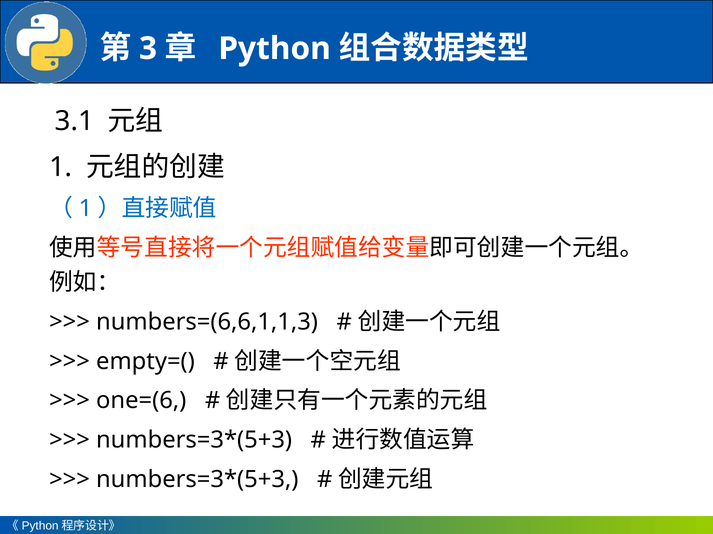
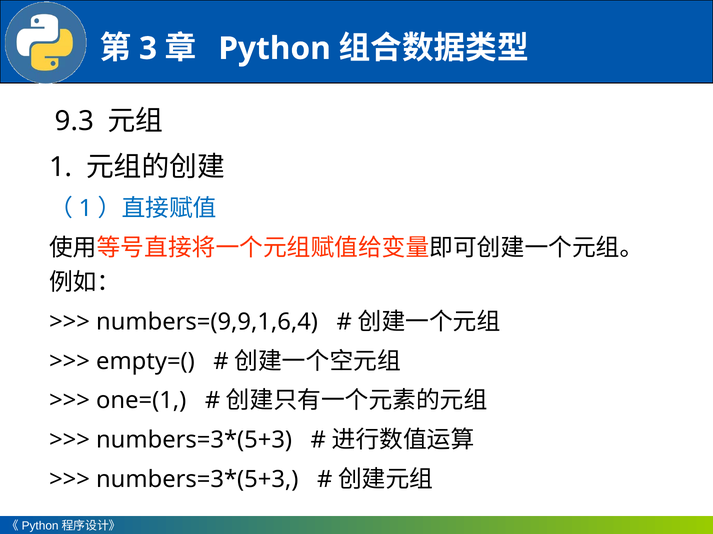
3.1: 3.1 -> 9.3 (74, 121)
numbers=(6,6,1,1,3: numbers=(6,6,1,1,3 -> numbers=(9,9,1,6,4 (207, 322)
one=(6: one=(6 -> one=(1 (141, 401)
